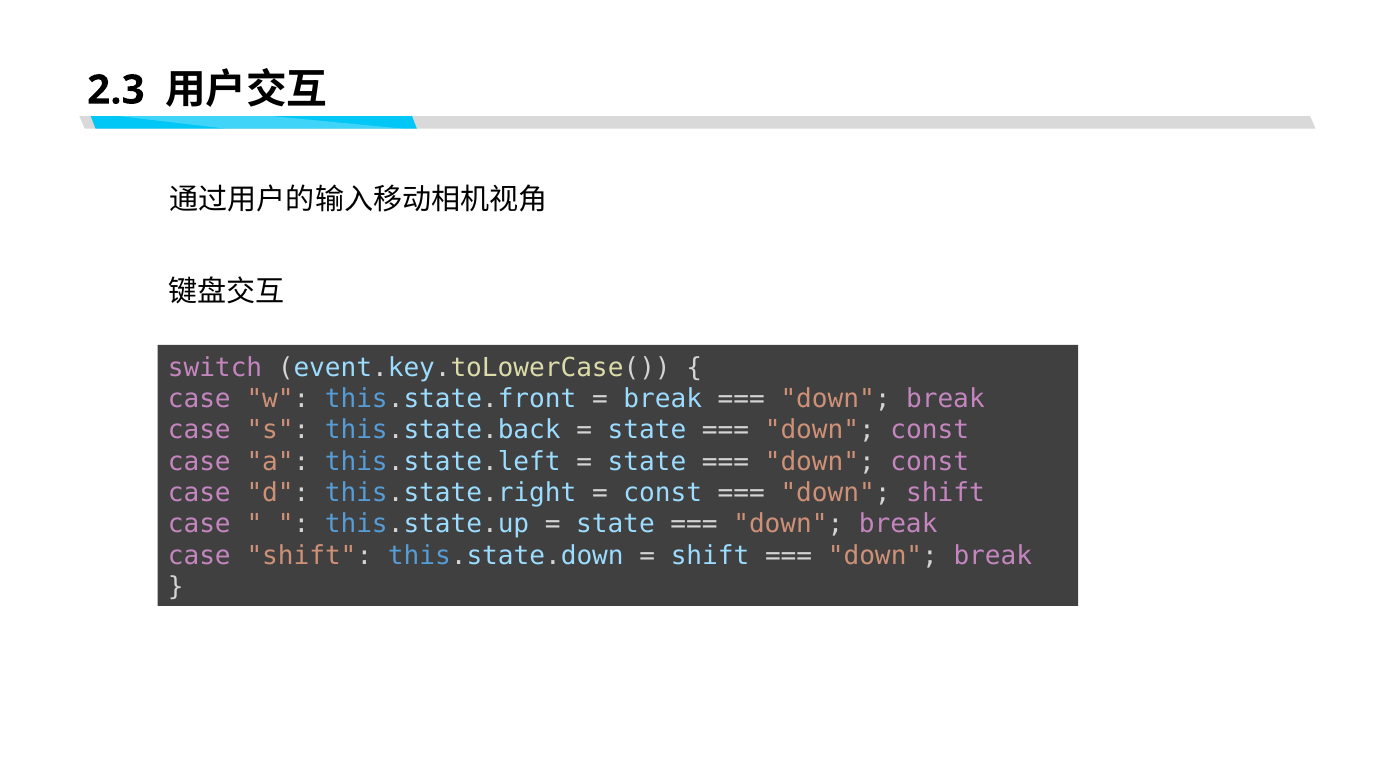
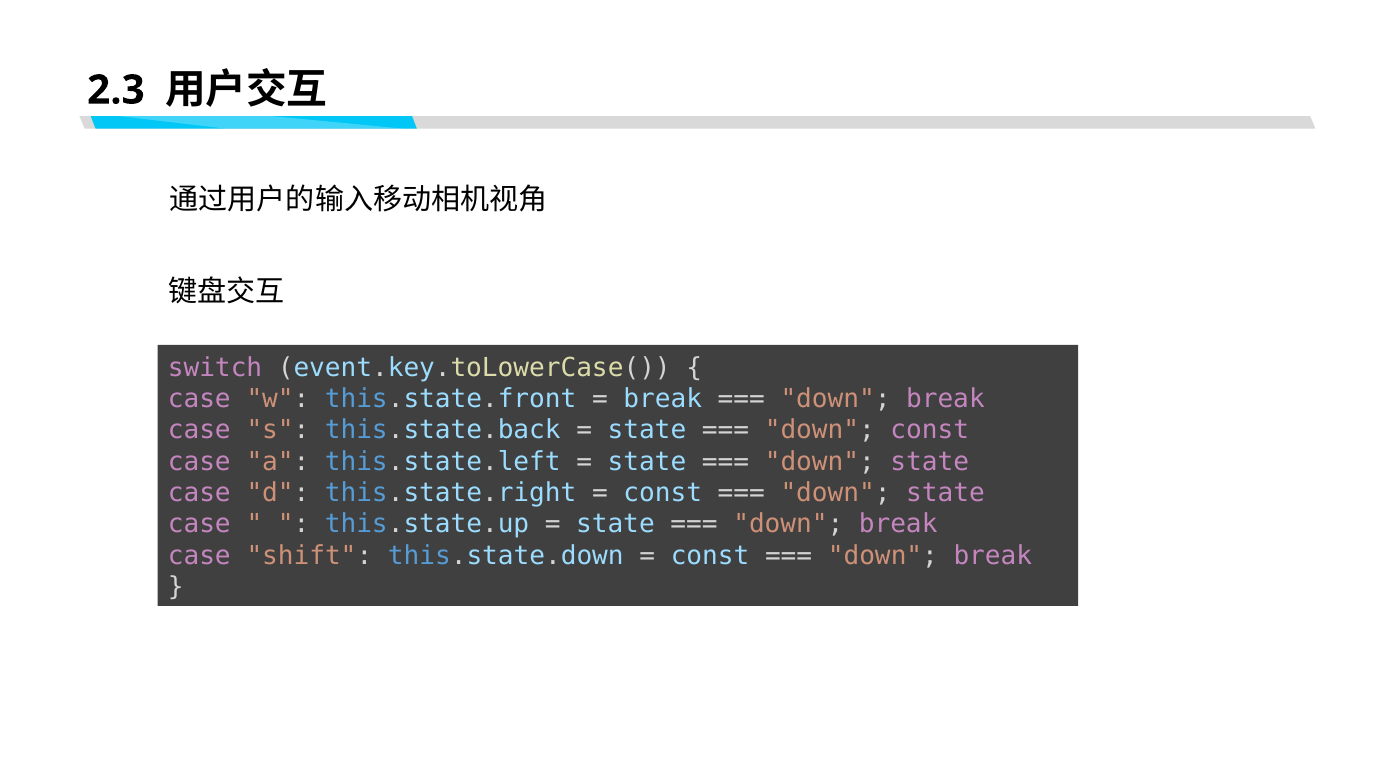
const: const -> state (930, 462)
shift: shift -> state (945, 493)
shift: shift -> const (710, 556)
